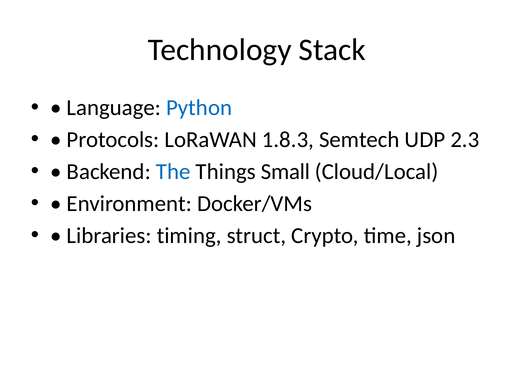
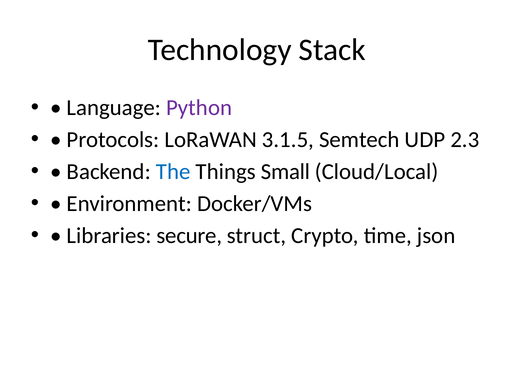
Python colour: blue -> purple (199, 108)
1.8.3: 1.8.3 -> 3.1.5 (288, 140)
timing: timing -> secure (189, 236)
